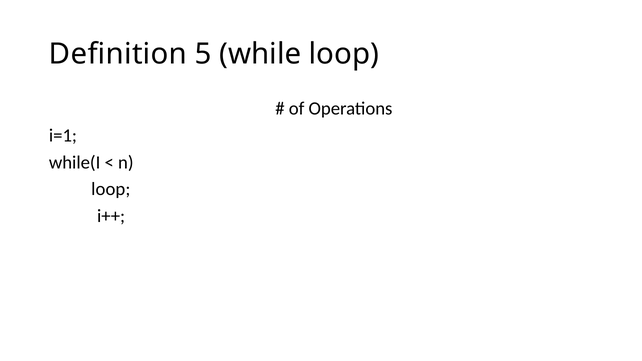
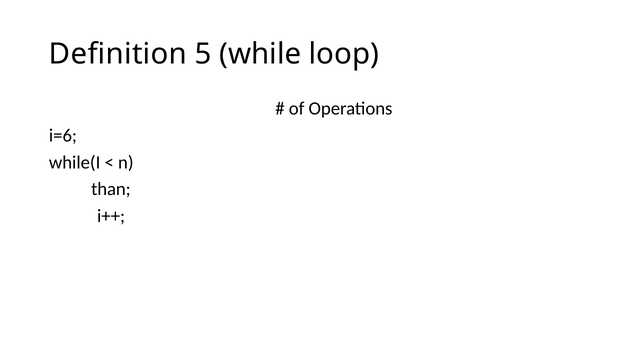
i=1: i=1 -> i=6 (63, 135)
loop: loop -> than (111, 189)
